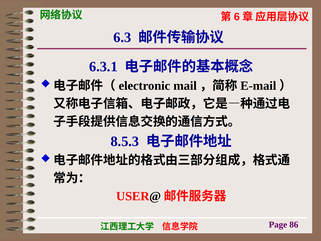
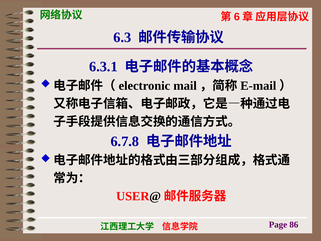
8.5.3: 8.5.3 -> 6.7.8 (125, 141)
